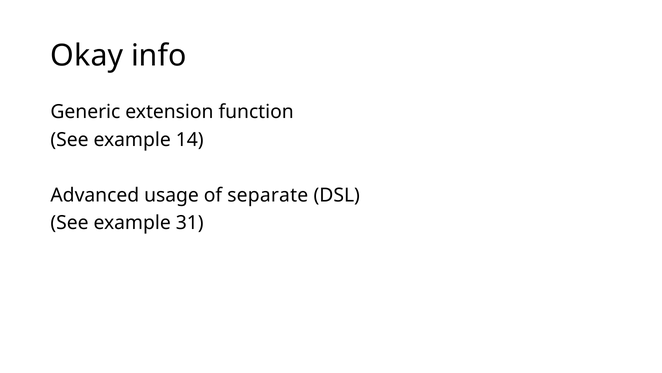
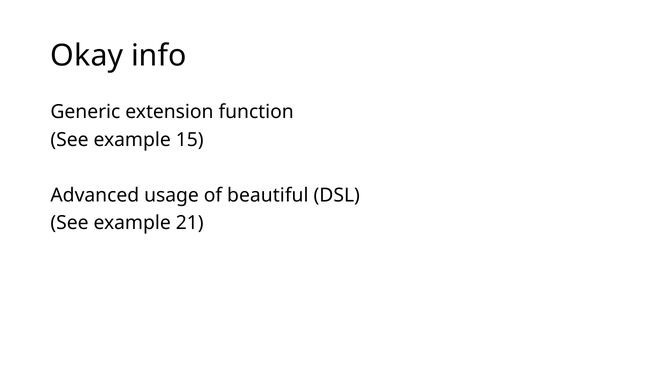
14: 14 -> 15 (190, 140)
separate: separate -> beautiful (268, 195)
31: 31 -> 21 (190, 223)
